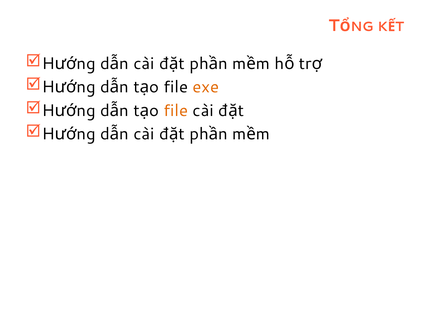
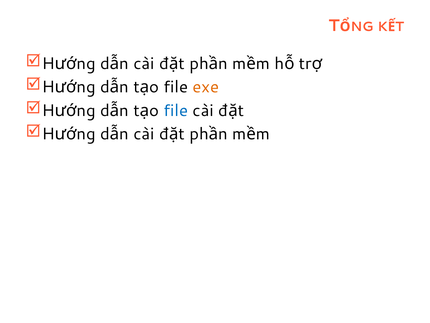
file colour: orange -> blue (176, 110)
